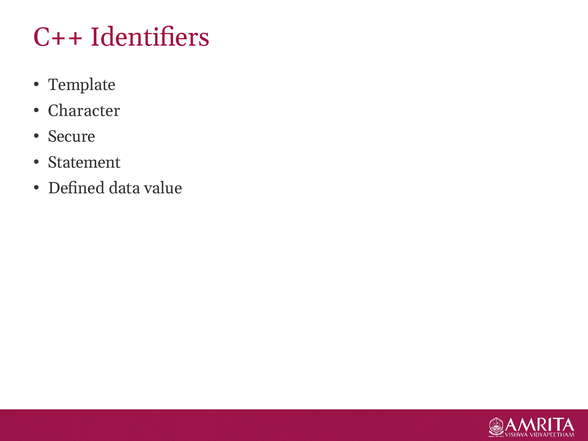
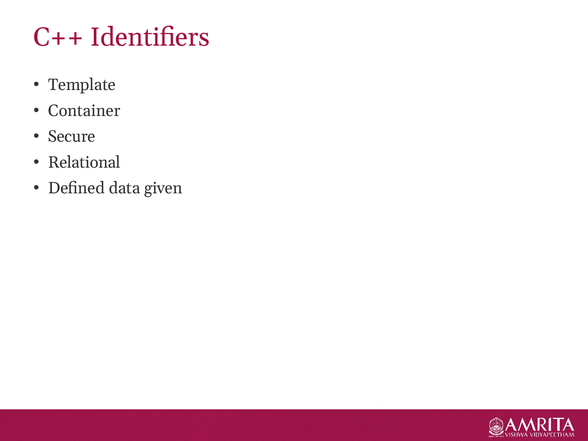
Character: Character -> Container (84, 111)
Statement: Statement -> Relational (84, 162)
value: value -> given (163, 188)
